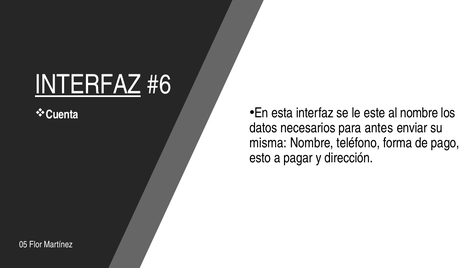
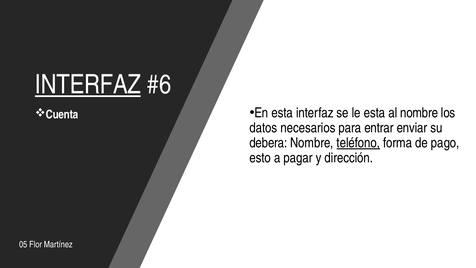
le este: este -> esta (375, 113)
antes: antes -> entrar (379, 128)
misma: misma -> debera (268, 143)
teléfono underline: none -> present (358, 143)
